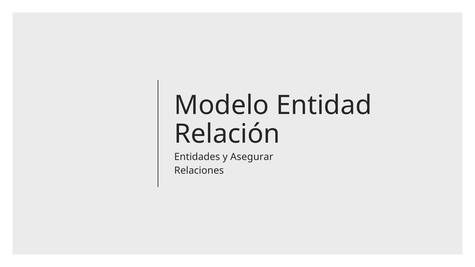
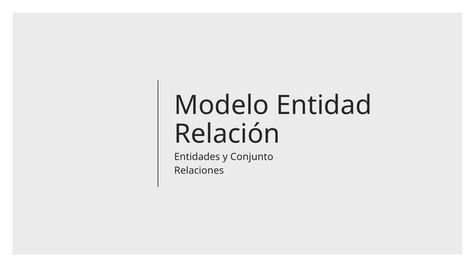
Asegurar: Asegurar -> Conjunto (252, 157)
